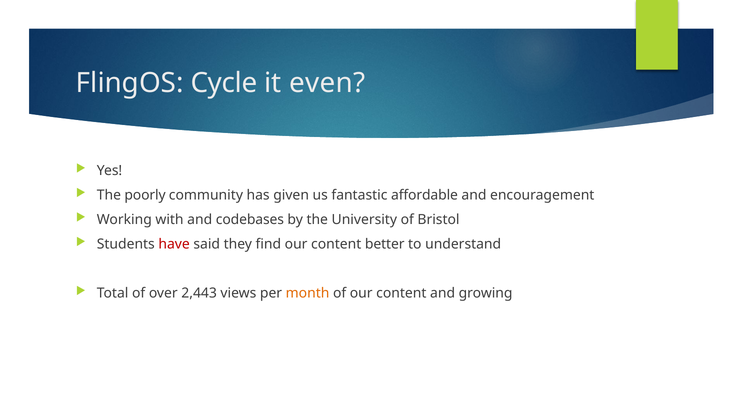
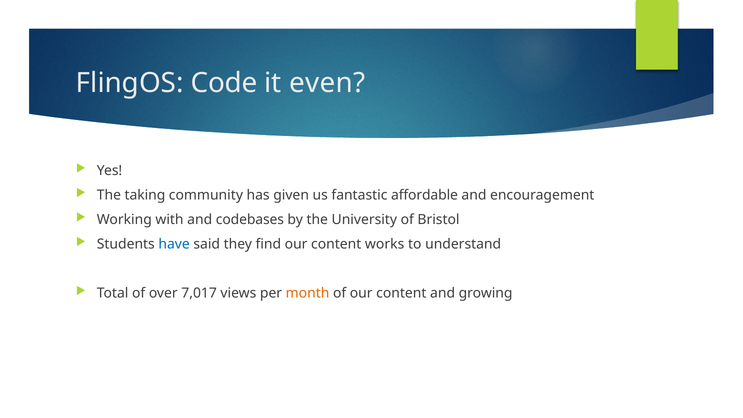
Cycle: Cycle -> Code (224, 83)
poorly: poorly -> taking (145, 195)
have colour: red -> blue (174, 244)
better: better -> works (385, 244)
2,443: 2,443 -> 7,017 (199, 293)
